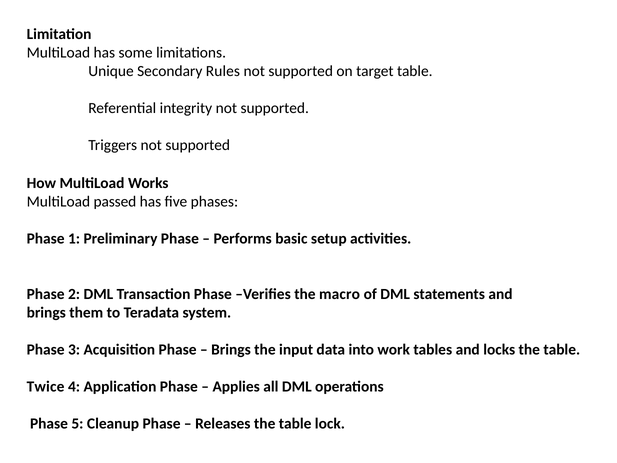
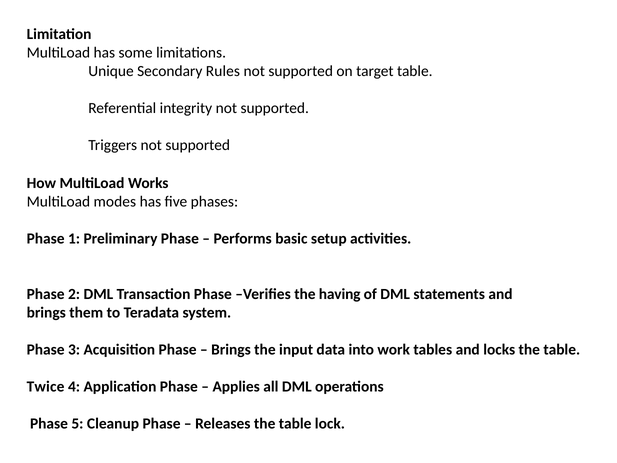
passed: passed -> modes (115, 202)
macro: macro -> having (340, 294)
